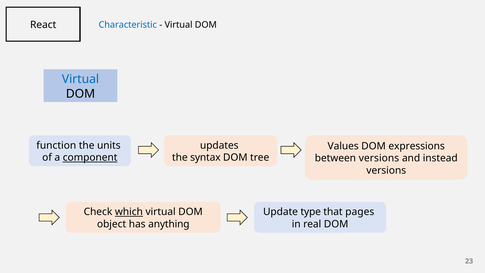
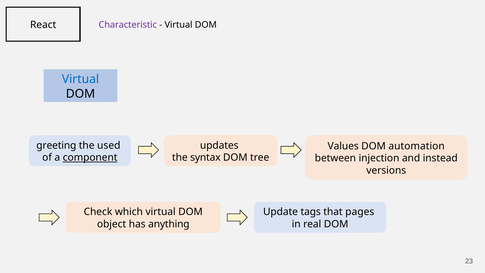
Characteristic colour: blue -> purple (128, 25)
function: function -> greeting (56, 145)
units: units -> used (109, 145)
expressions: expressions -> automation (417, 146)
between versions: versions -> injection (379, 158)
which underline: present -> none (129, 212)
type: type -> tags (311, 212)
